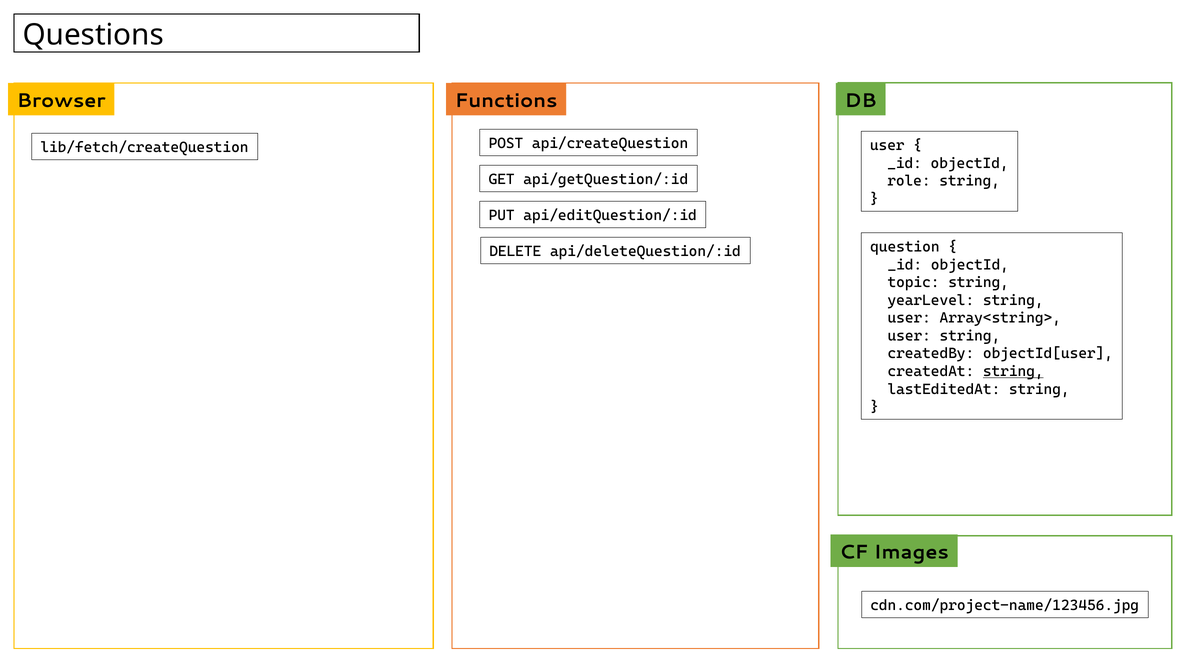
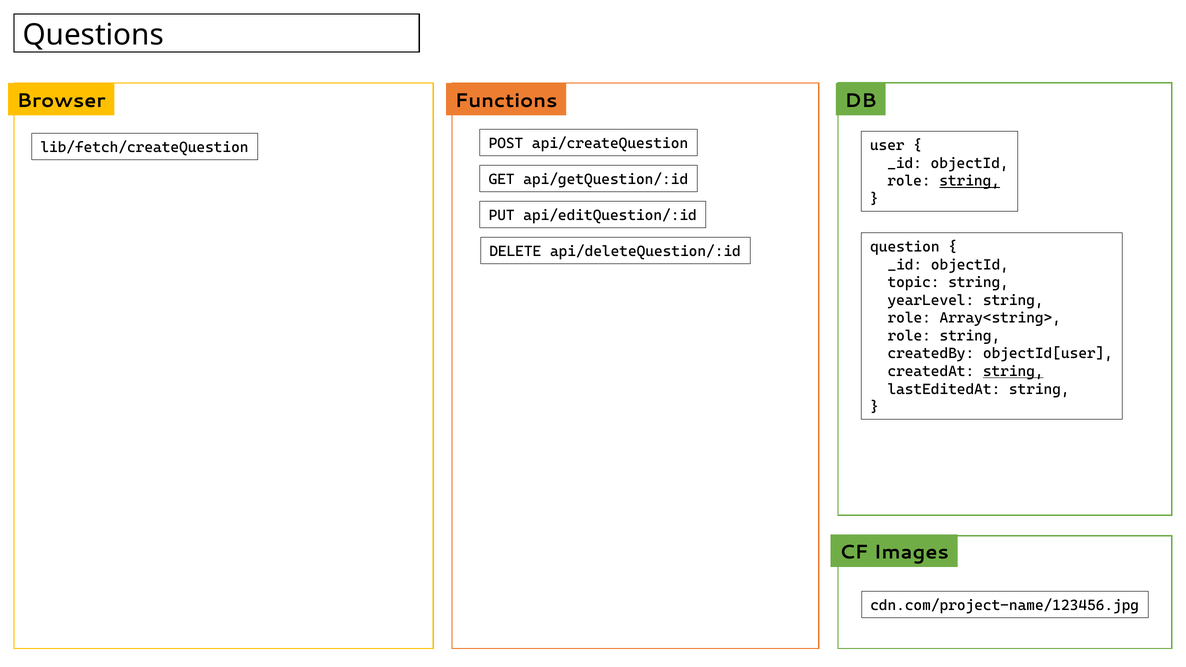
string underline: none -> present (970, 181)
user: user -> role (909, 318)
user: user -> role (909, 336)
